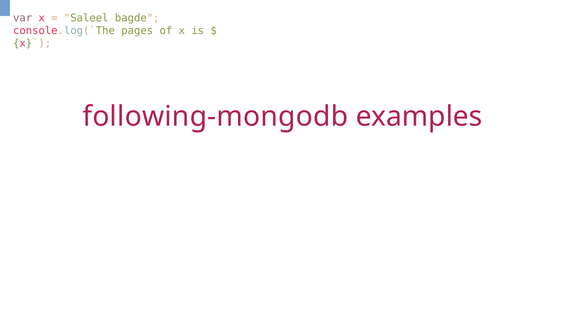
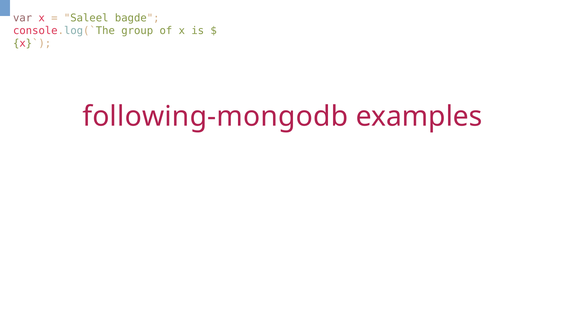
pages: pages -> group (137, 31)
